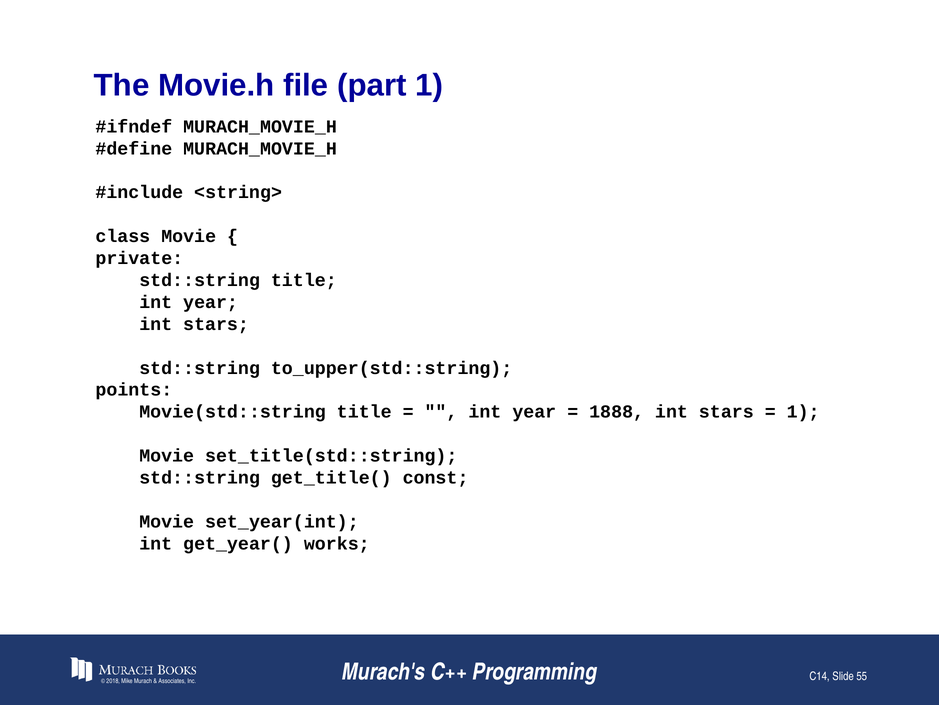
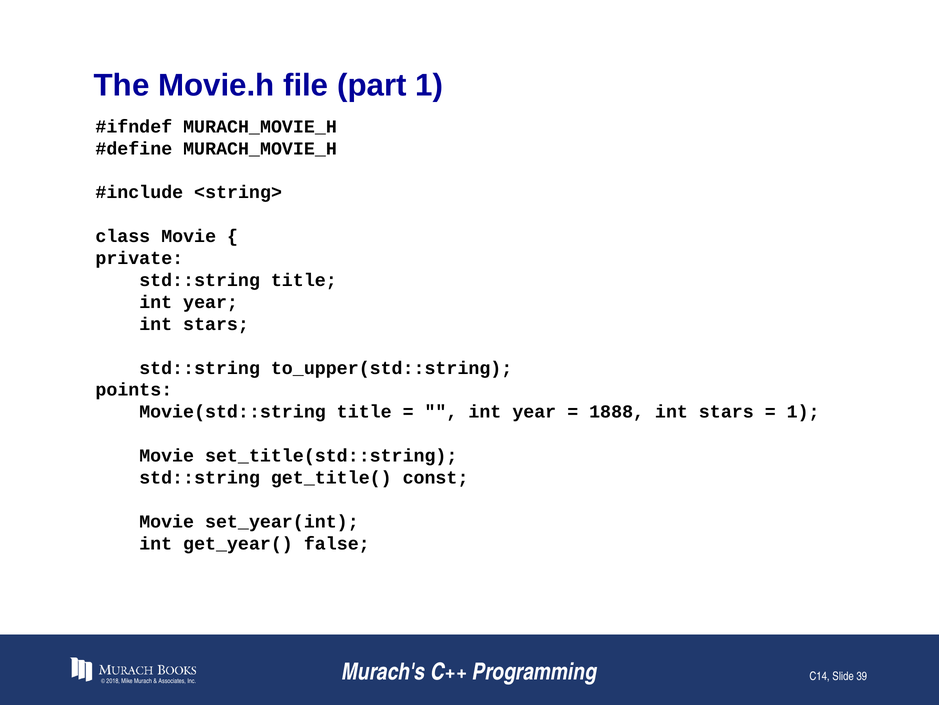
works: works -> false (337, 543)
55: 55 -> 39 (862, 676)
